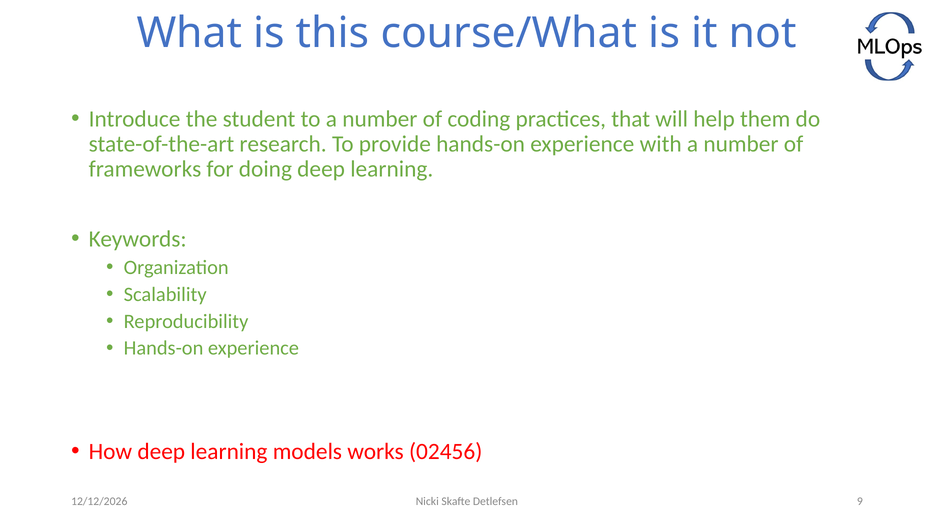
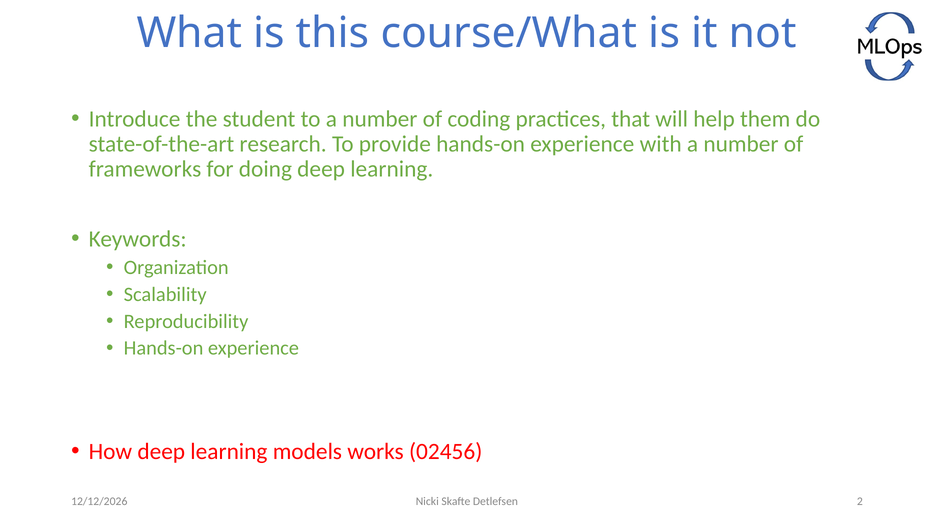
9: 9 -> 2 (860, 502)
